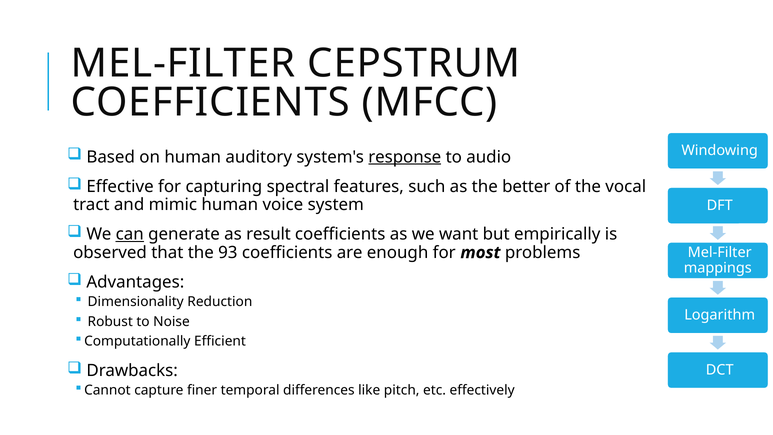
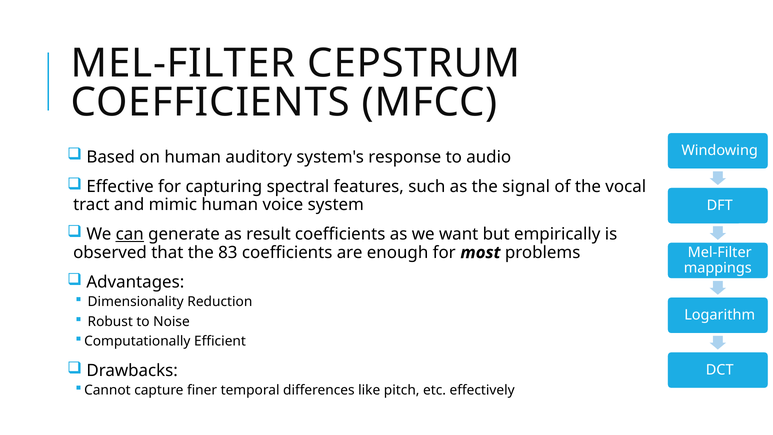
response underline: present -> none (405, 157)
better: better -> signal (526, 186)
93: 93 -> 83 (228, 252)
